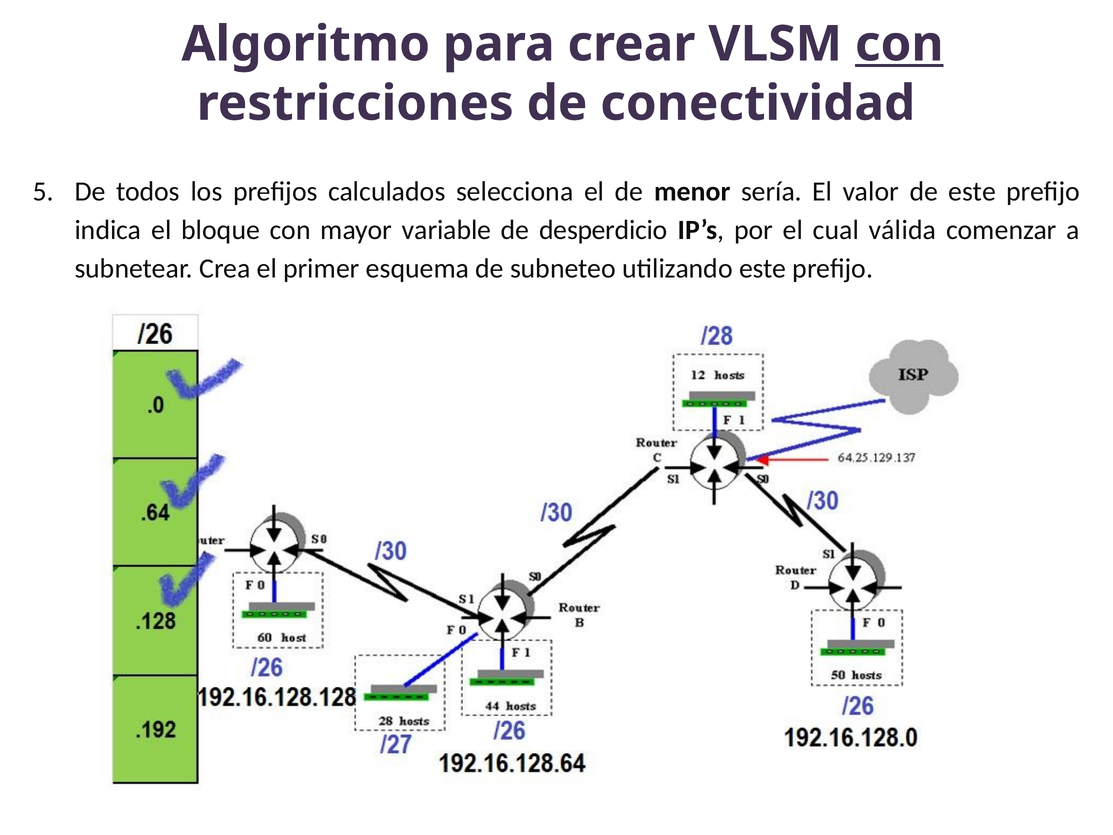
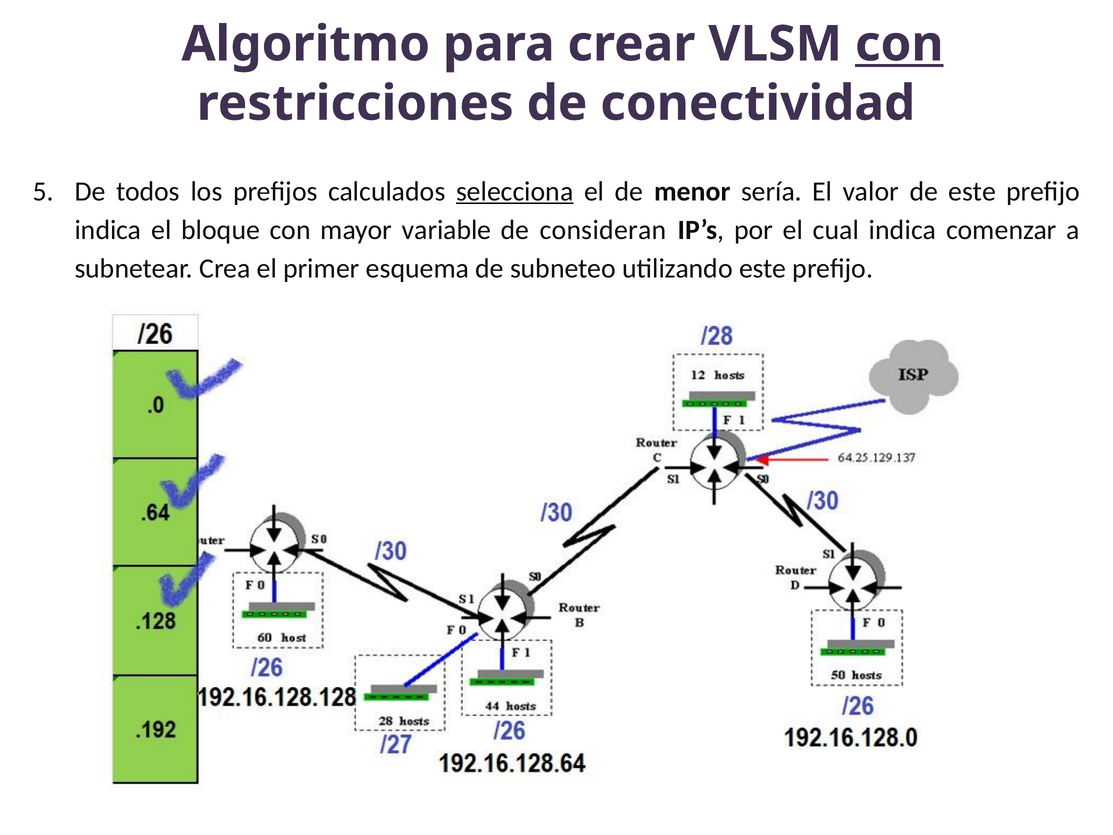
selecciona underline: none -> present (515, 191)
desperdicio: desperdicio -> consideran (603, 230)
cual válida: válida -> indica (902, 230)
